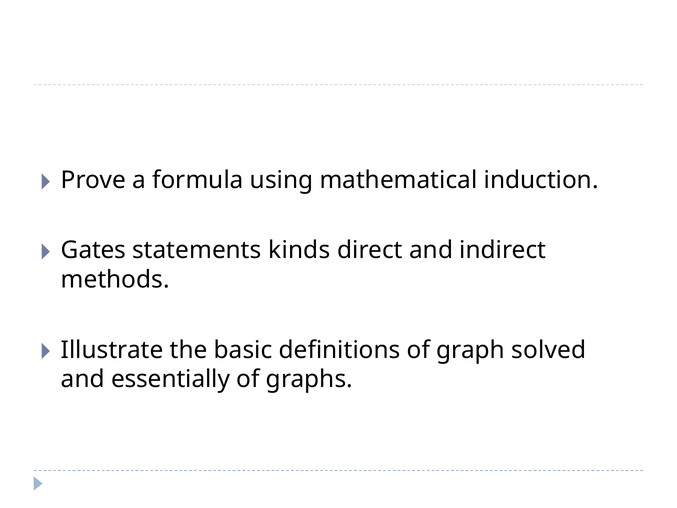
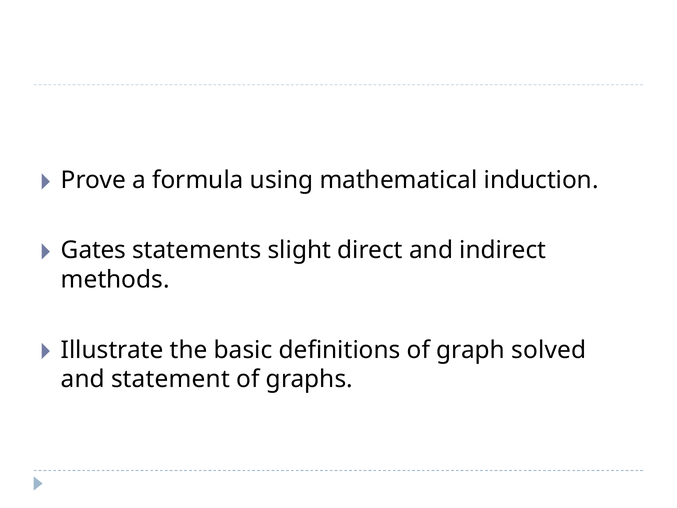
kinds: kinds -> slight (299, 250)
essentially: essentially -> statement (170, 379)
